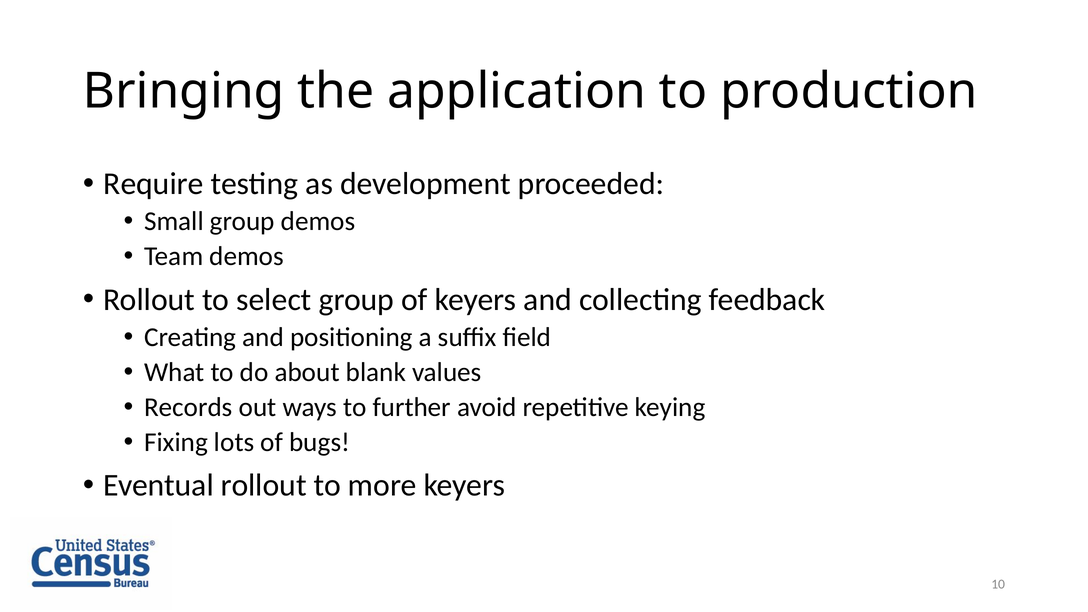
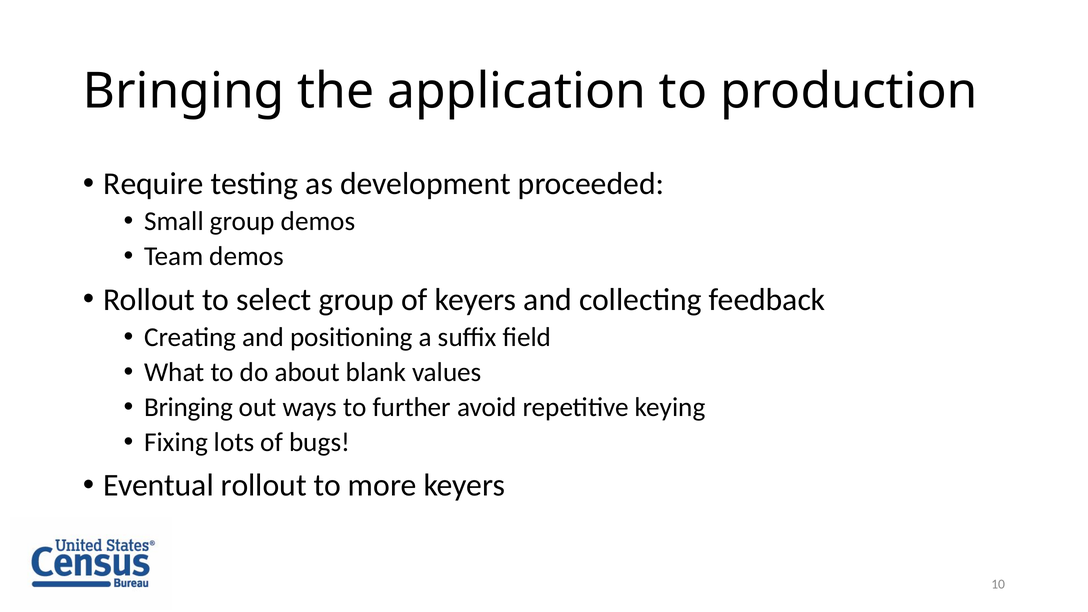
Records: Records -> Bringing (189, 407)
